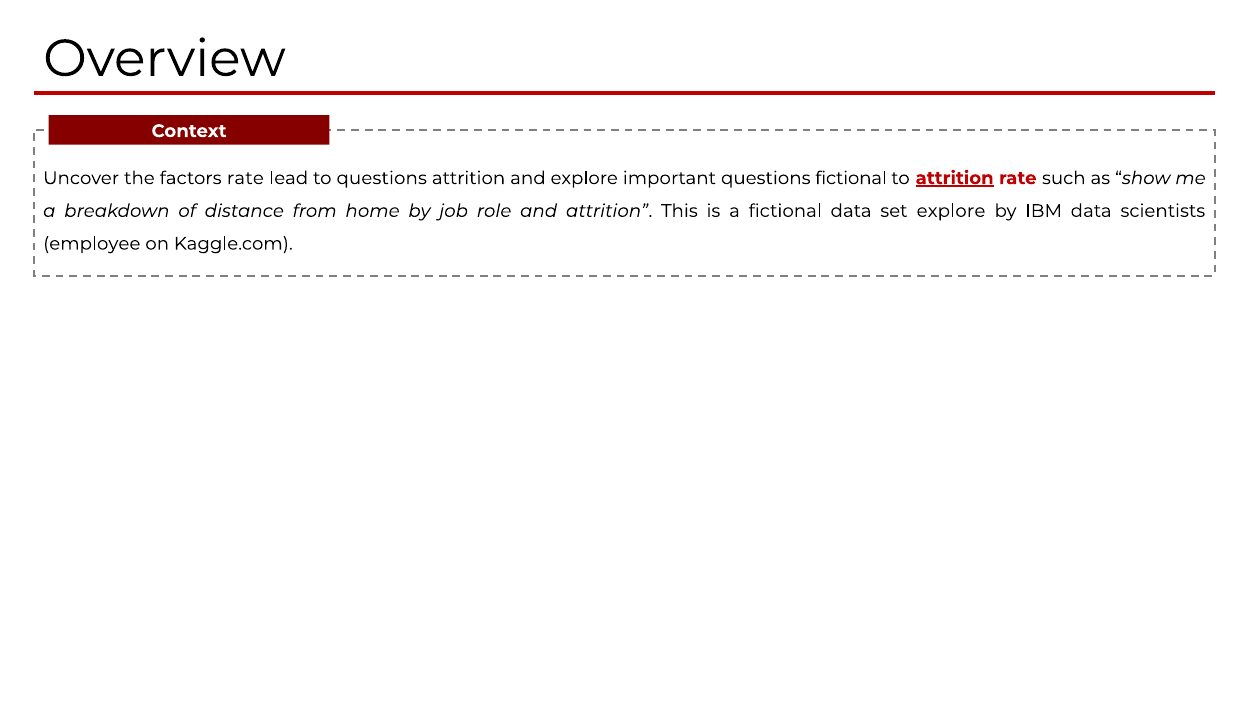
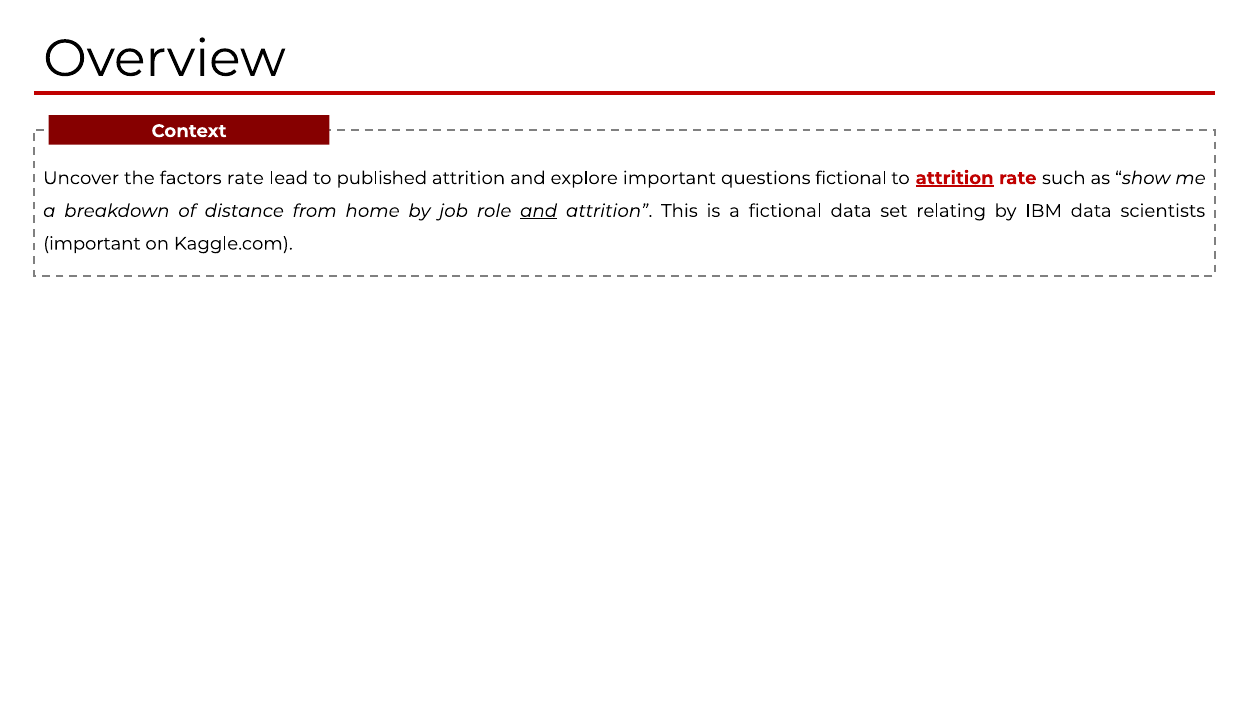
to questions: questions -> published (382, 178)
and underline: none -> present (539, 211)
set explore: explore -> relating (951, 211)
employee: employee -> important (92, 244)
